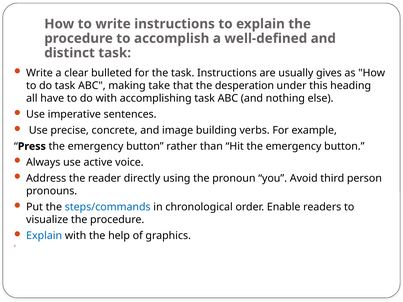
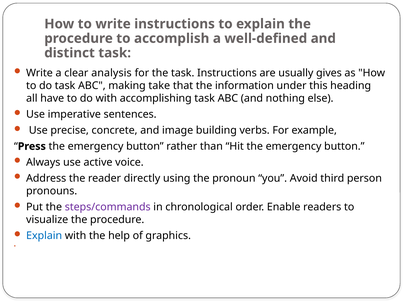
bulleted: bulleted -> analysis (111, 73)
desperation: desperation -> information (244, 86)
steps/commands colour: blue -> purple (108, 207)
